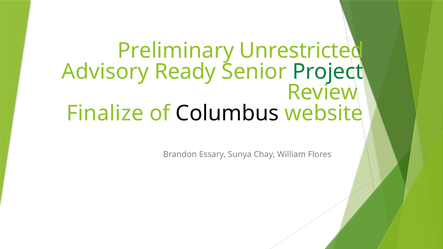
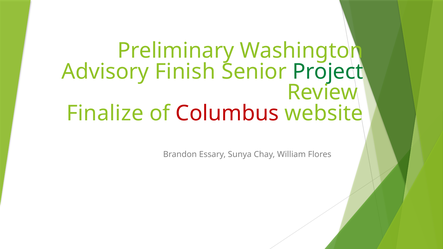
Unrestricted: Unrestricted -> Washington (301, 51)
Ready: Ready -> Finish (185, 72)
Columbus colour: black -> red (227, 113)
